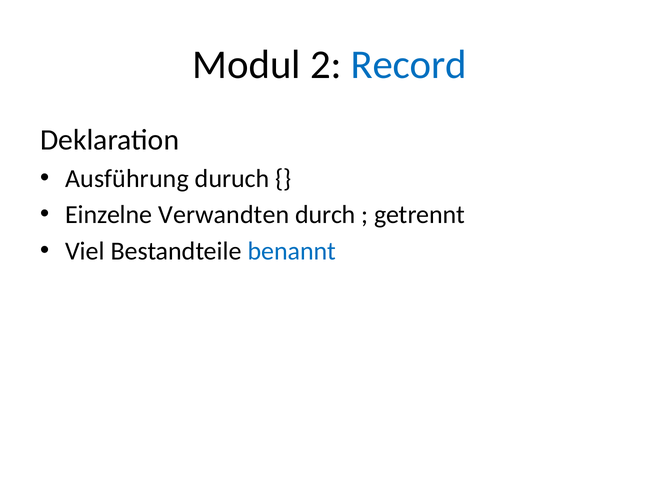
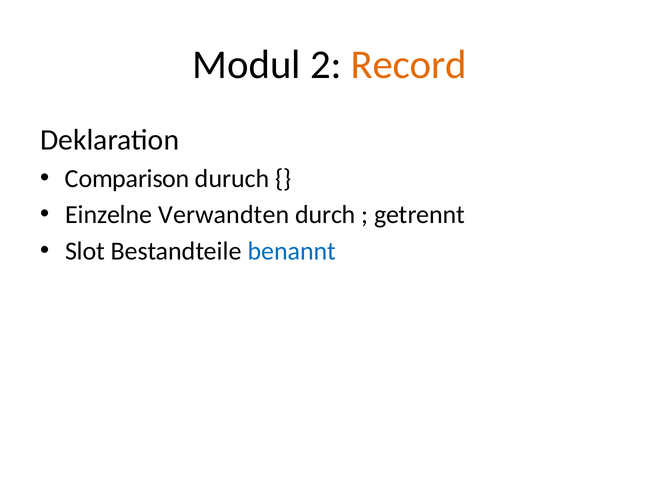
Record colour: blue -> orange (409, 65)
Ausführung: Ausführung -> Comparison (127, 178)
Viel: Viel -> Slot (85, 251)
